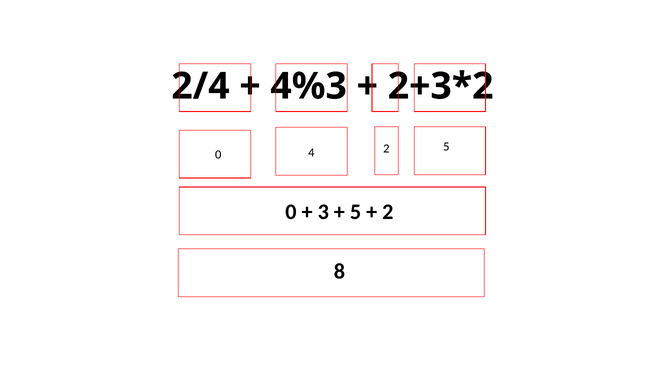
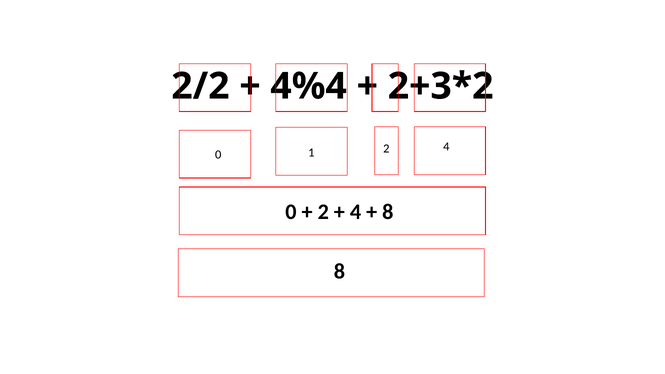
2/4: 2/4 -> 2/2 (200, 86)
4%3: 4%3 -> 4%4 (309, 86)
4: 4 -> 1 (311, 153)
2 5: 5 -> 4 (446, 147)
3: 3 -> 2 (323, 212)
5: 5 -> 4 (356, 212)
2: 2 -> 8 (388, 212)
